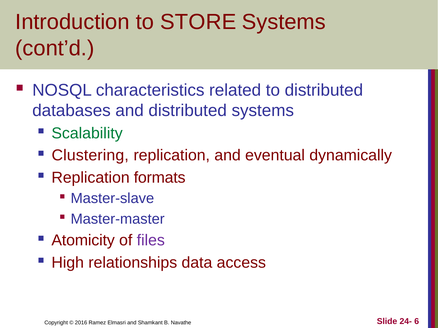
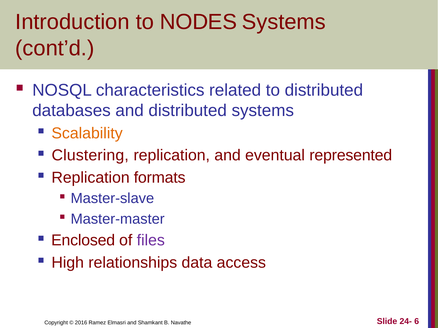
STORE: STORE -> NODES (198, 22)
Scalability colour: green -> orange (87, 133)
dynamically: dynamically -> represented (351, 156)
Atomicity: Atomicity -> Enclosed (83, 241)
